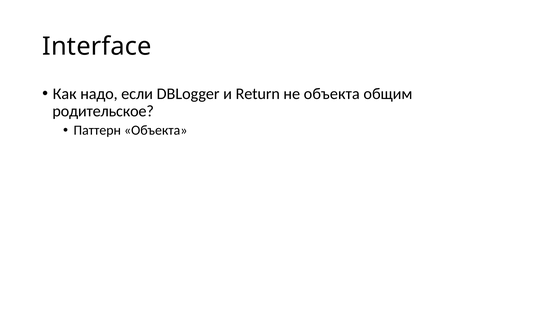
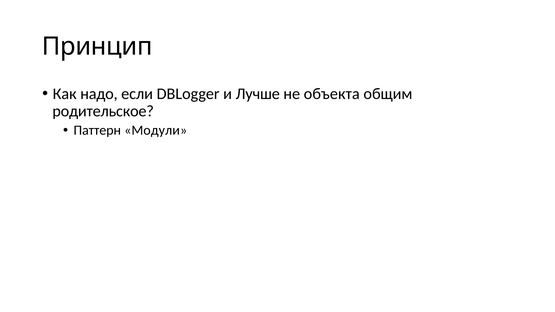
Interface: Interface -> Принцип (97, 47)
Return: Return -> Лучше (258, 94)
Паттерн Объекта: Объекта -> Модули (156, 130)
